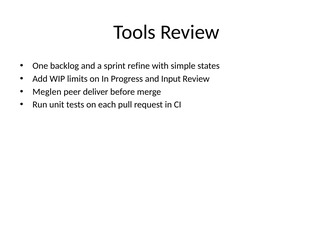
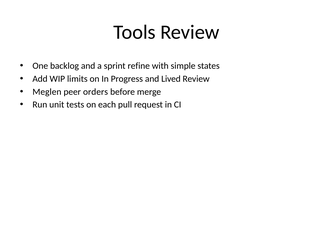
Input: Input -> Lived (171, 79)
deliver: deliver -> orders (96, 92)
